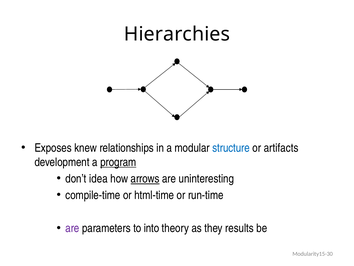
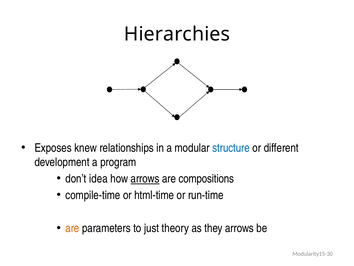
artifacts: artifacts -> different (281, 148)
program underline: present -> none (118, 162)
uninteresting: uninteresting -> compositions (206, 178)
are colour: purple -> orange (72, 228)
into: into -> just (152, 228)
they results: results -> arrows (239, 228)
